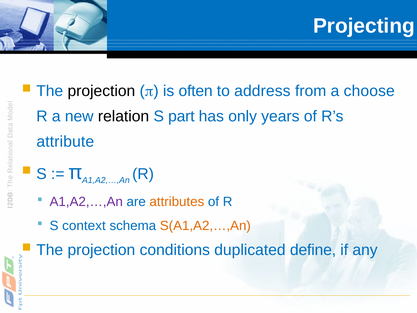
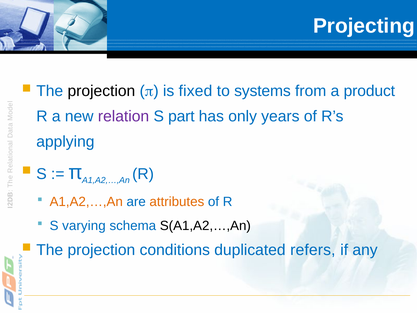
often: often -> fixed (195, 91)
address: address -> systems (262, 91)
choose: choose -> product (369, 91)
relation colour: black -> purple (124, 116)
attribute: attribute -> applying (65, 142)
A1,A2,…,An colour: purple -> orange (86, 202)
context: context -> varying (84, 226)
S(A1,A2,…,An colour: orange -> black (205, 226)
define: define -> refers (313, 250)
